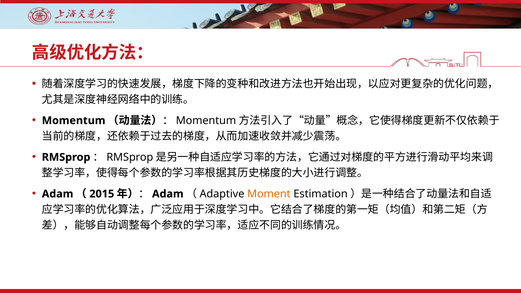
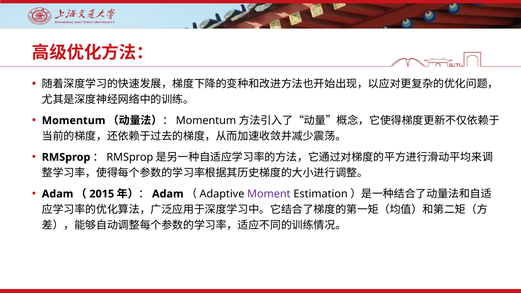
Moment colour: orange -> purple (269, 194)
